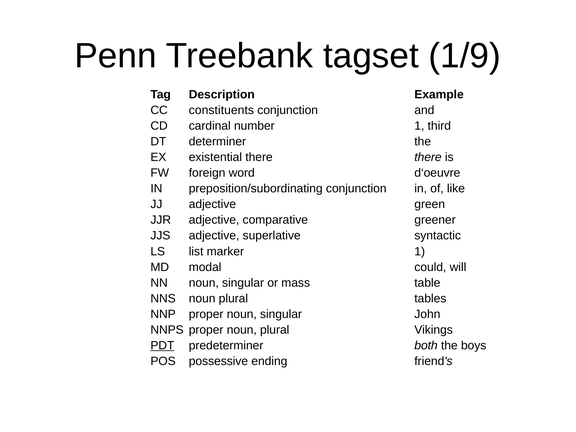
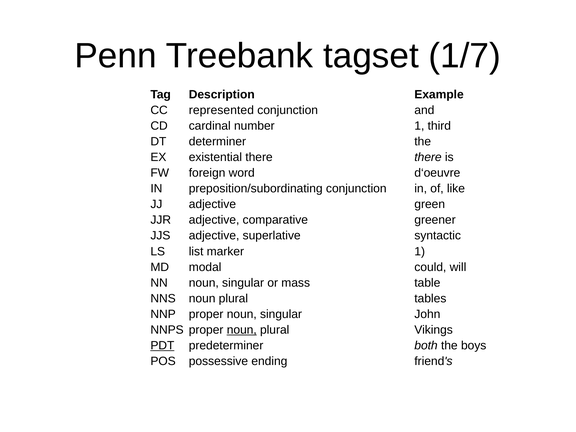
1/9: 1/9 -> 1/7 (465, 56)
constituents: constituents -> represented (221, 110)
noun underline: none -> present (242, 330)
